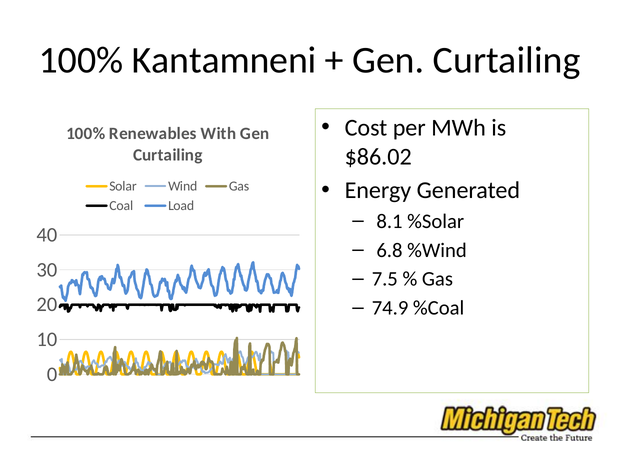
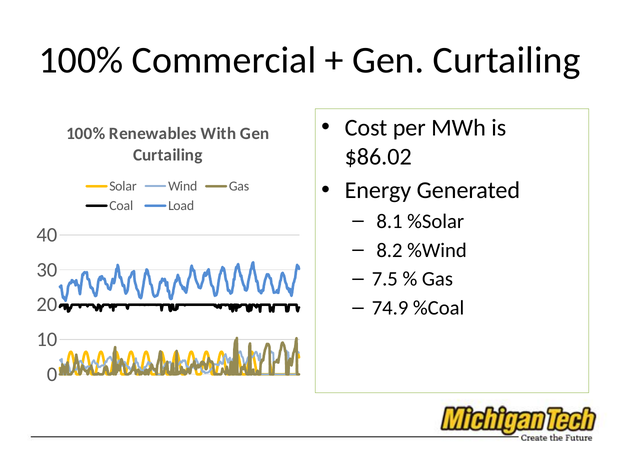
Kantamneni: Kantamneni -> Commercial (224, 60)
6.8: 6.8 -> 8.2 (389, 250)
